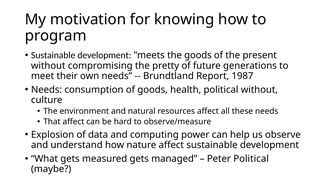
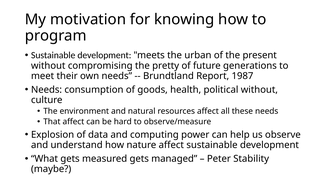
the goods: goods -> urban (198, 55)
Peter Political: Political -> Stability (251, 159)
